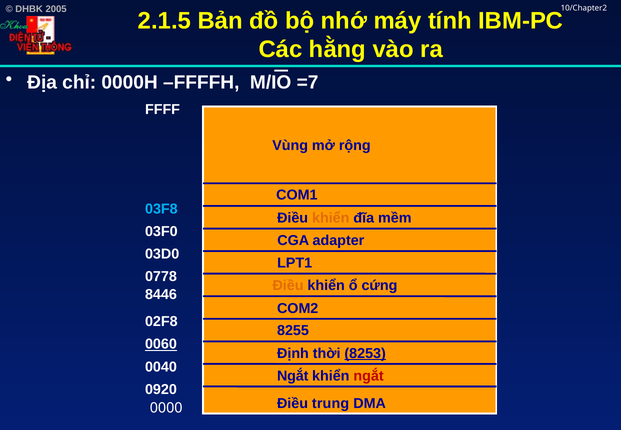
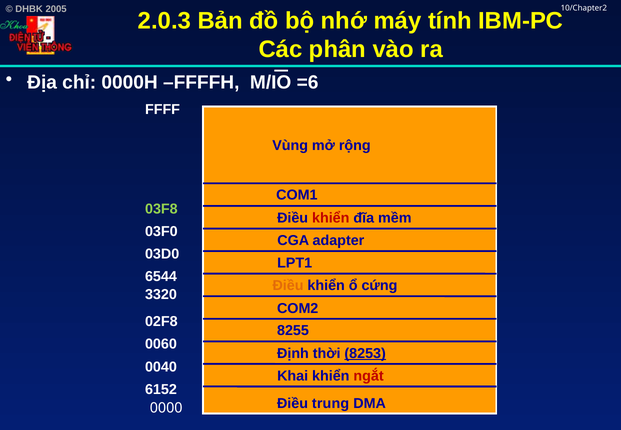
2.1.5: 2.1.5 -> 2.0.3 (164, 21)
hằng: hằng -> phân (337, 49)
=7: =7 -> =6 (308, 83)
03F8 colour: light blue -> light green (161, 209)
khiển colour: orange -> red (331, 218)
0778: 0778 -> 6544 (161, 277)
8446: 8446 -> 3320 (161, 295)
0060 underline: present -> none (161, 344)
Ngắt: Ngắt -> Khai (293, 376)
0920: 0920 -> 6152 (161, 389)
